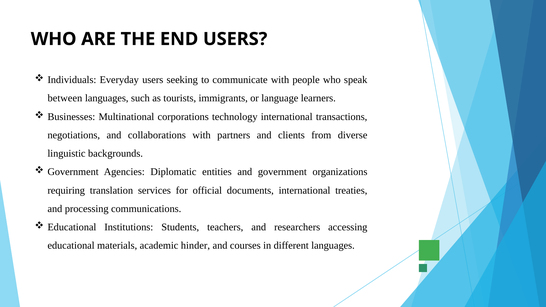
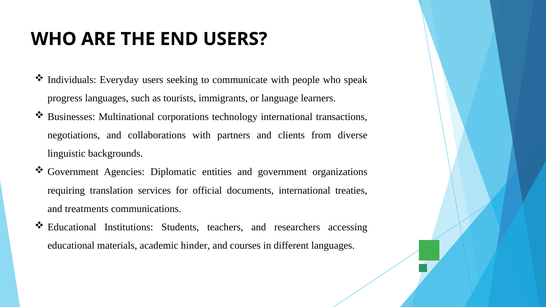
between: between -> progress (65, 98)
processing: processing -> treatments (87, 209)
